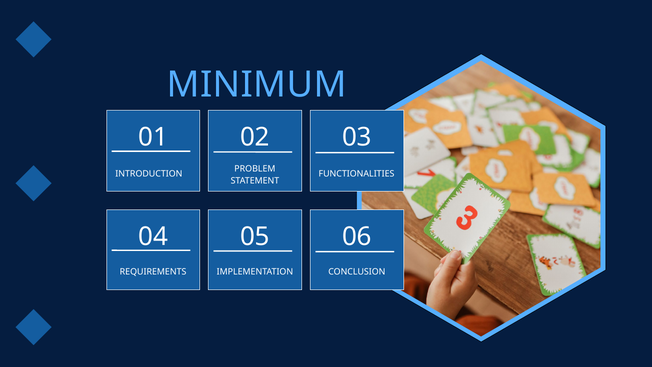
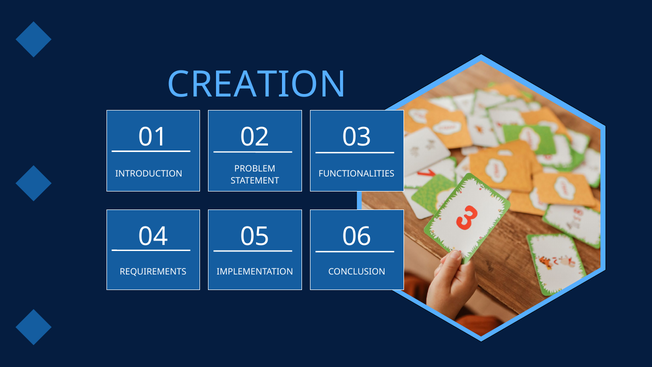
MINIMUM: MINIMUM -> CREATION (257, 85)
